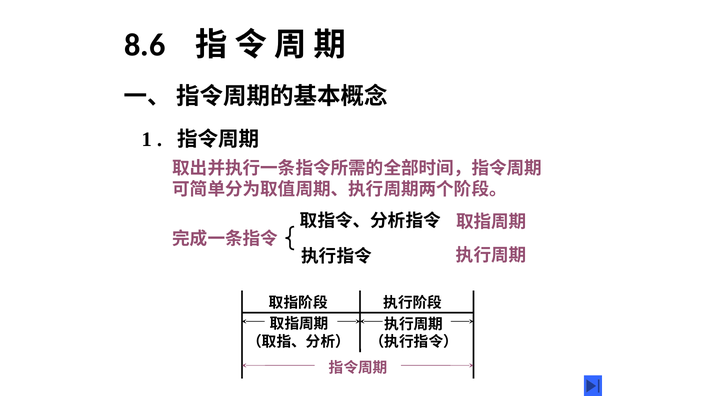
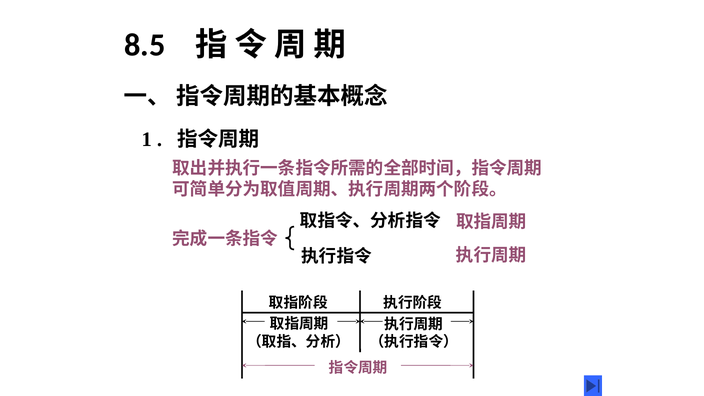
8.6: 8.6 -> 8.5 (145, 45)
